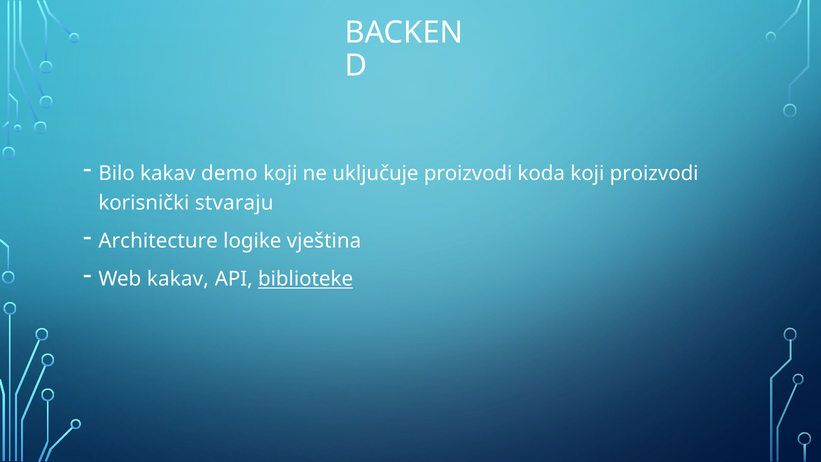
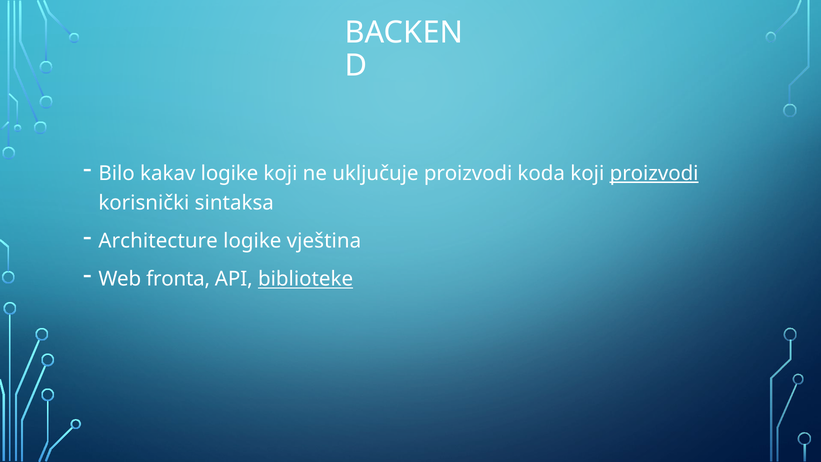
kakav demo: demo -> logike (230, 173)
proizvodi underline: none -> present (654, 173)
stvaraju: stvaraju -> sintaksa (234, 203)
Web kakav: kakav -> fronta (178, 279)
